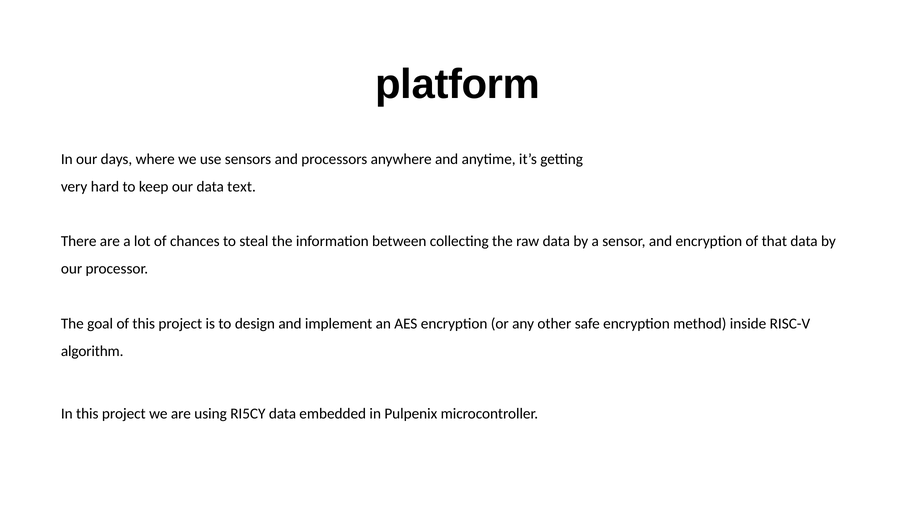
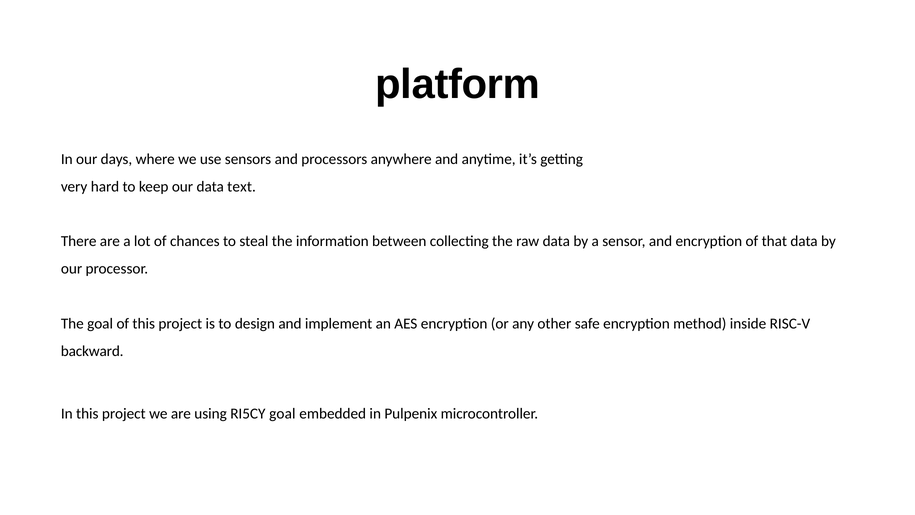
algorithm: algorithm -> backward (92, 351)
RI5CY data: data -> goal (282, 413)
